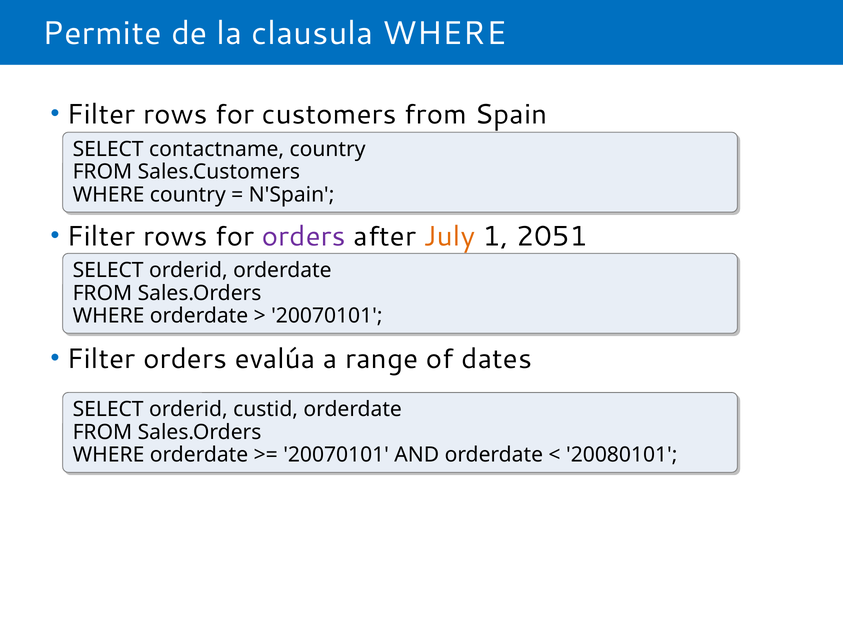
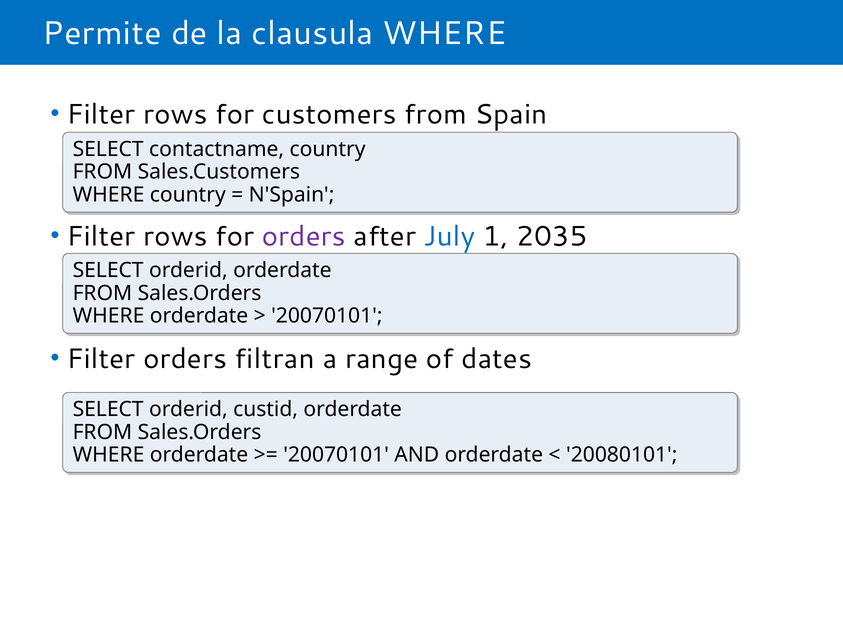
July colour: orange -> blue (450, 237)
2051: 2051 -> 2035 (552, 237)
evalúa: evalúa -> filtran (275, 359)
